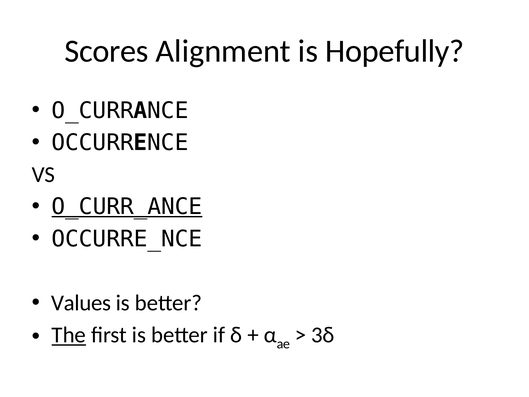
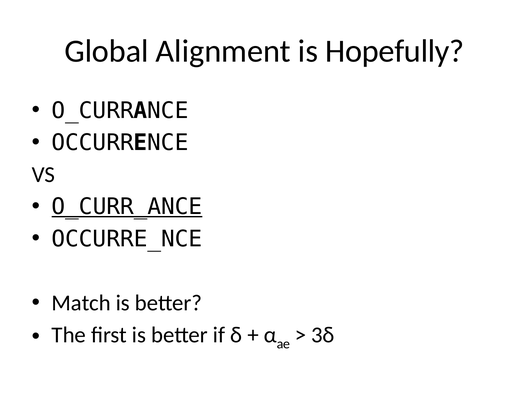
Scores: Scores -> Global (106, 51)
Values: Values -> Match (81, 303)
The underline: present -> none (69, 335)
